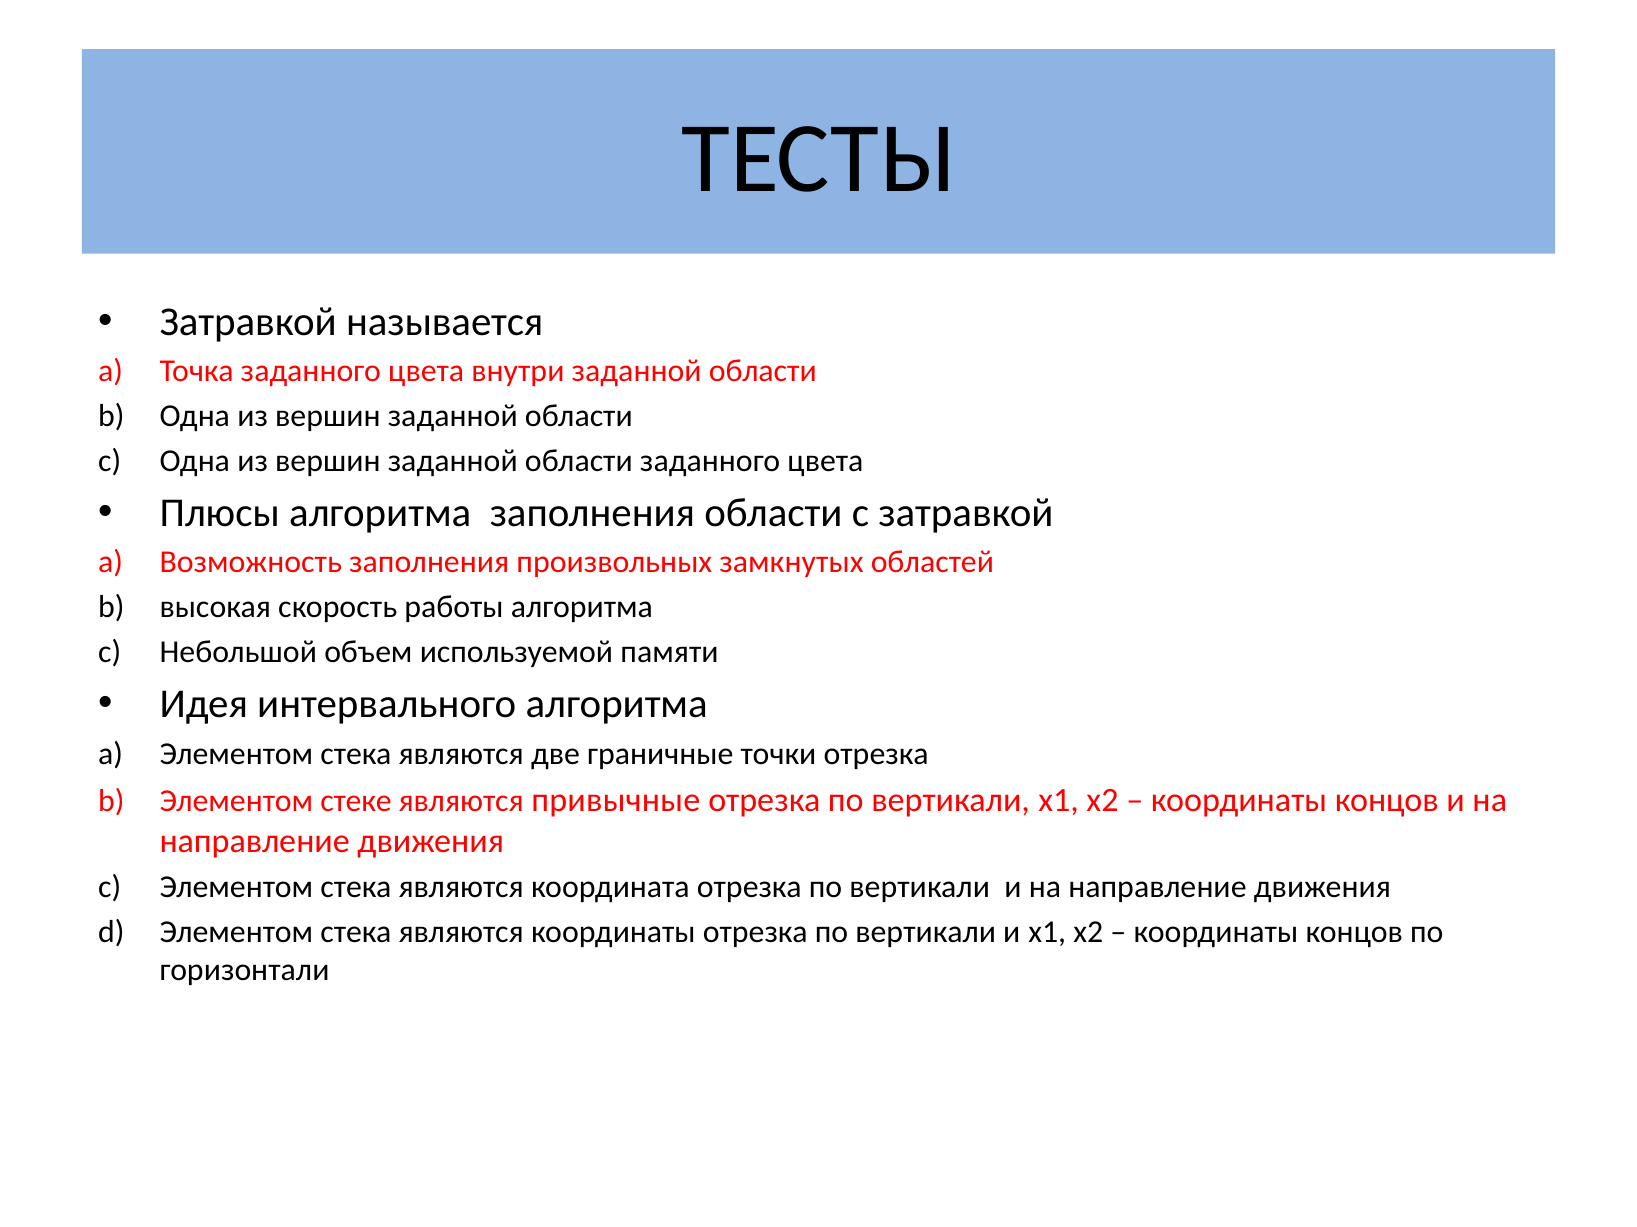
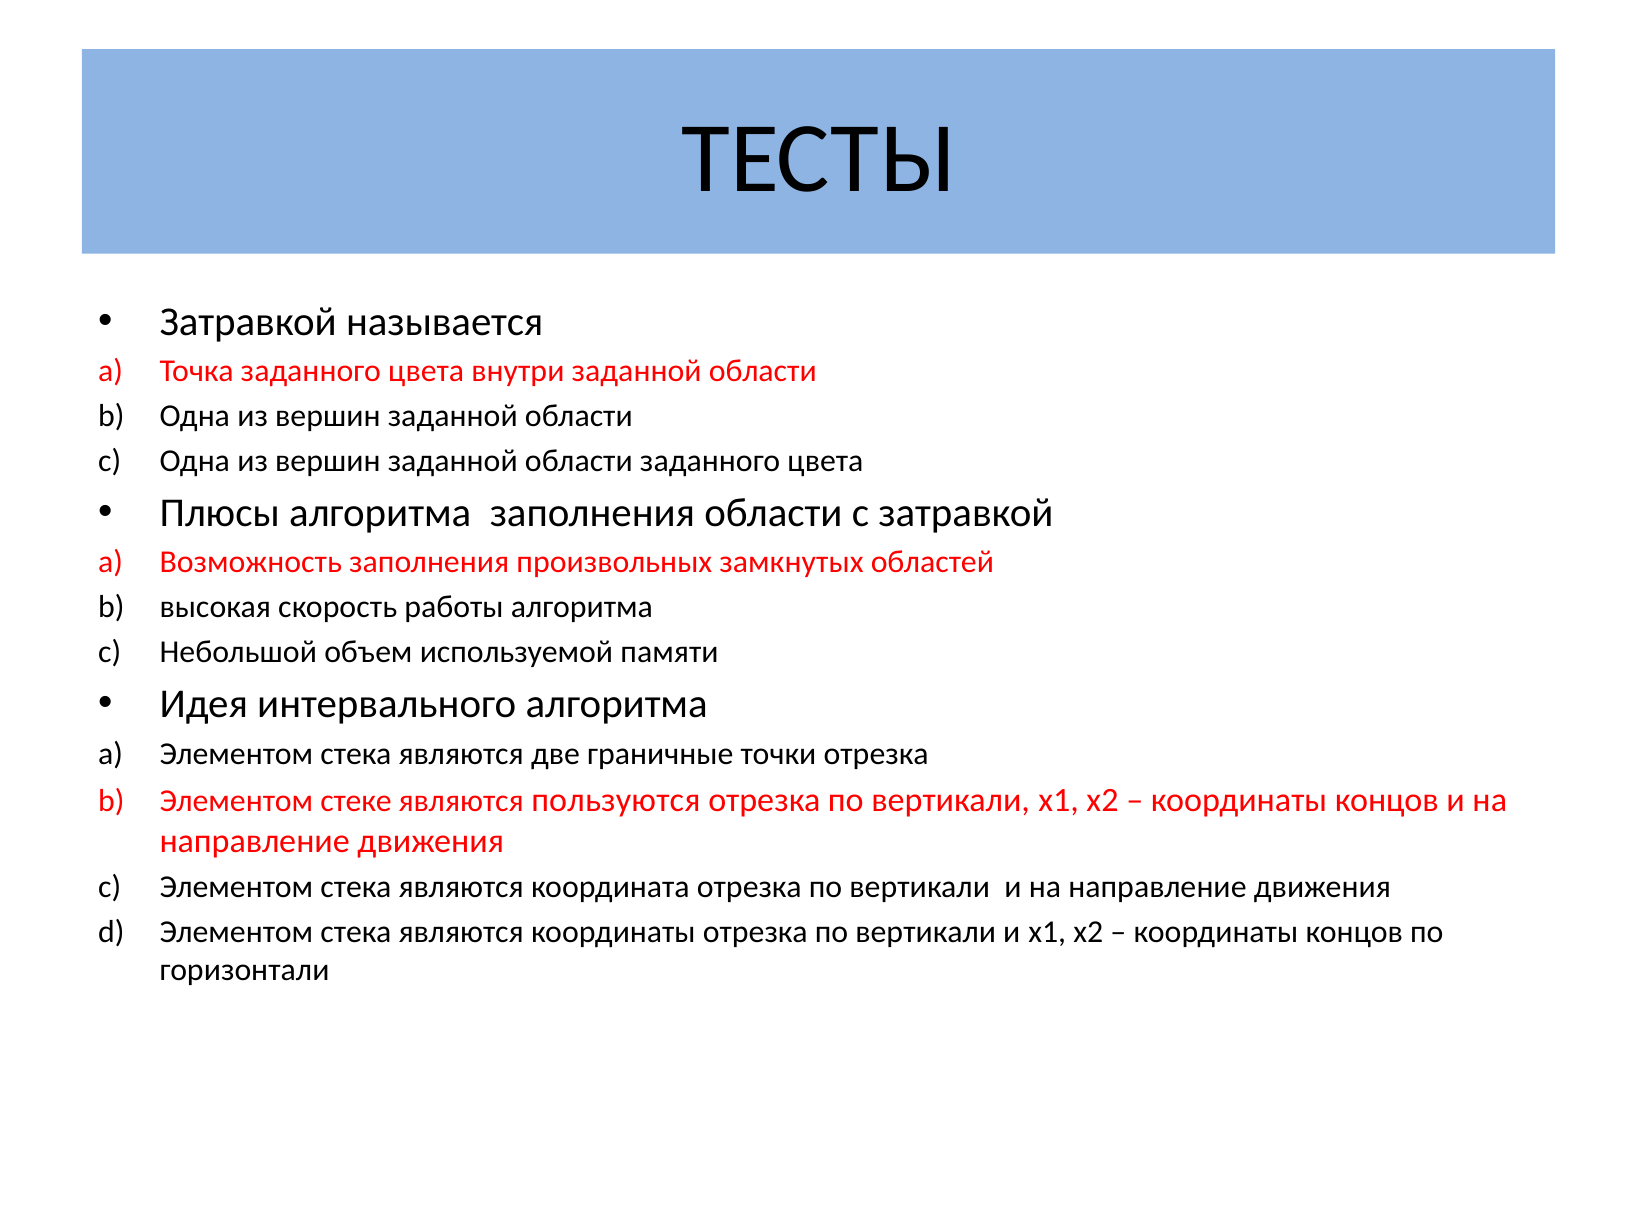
привычные: привычные -> пользуются (616, 801)
